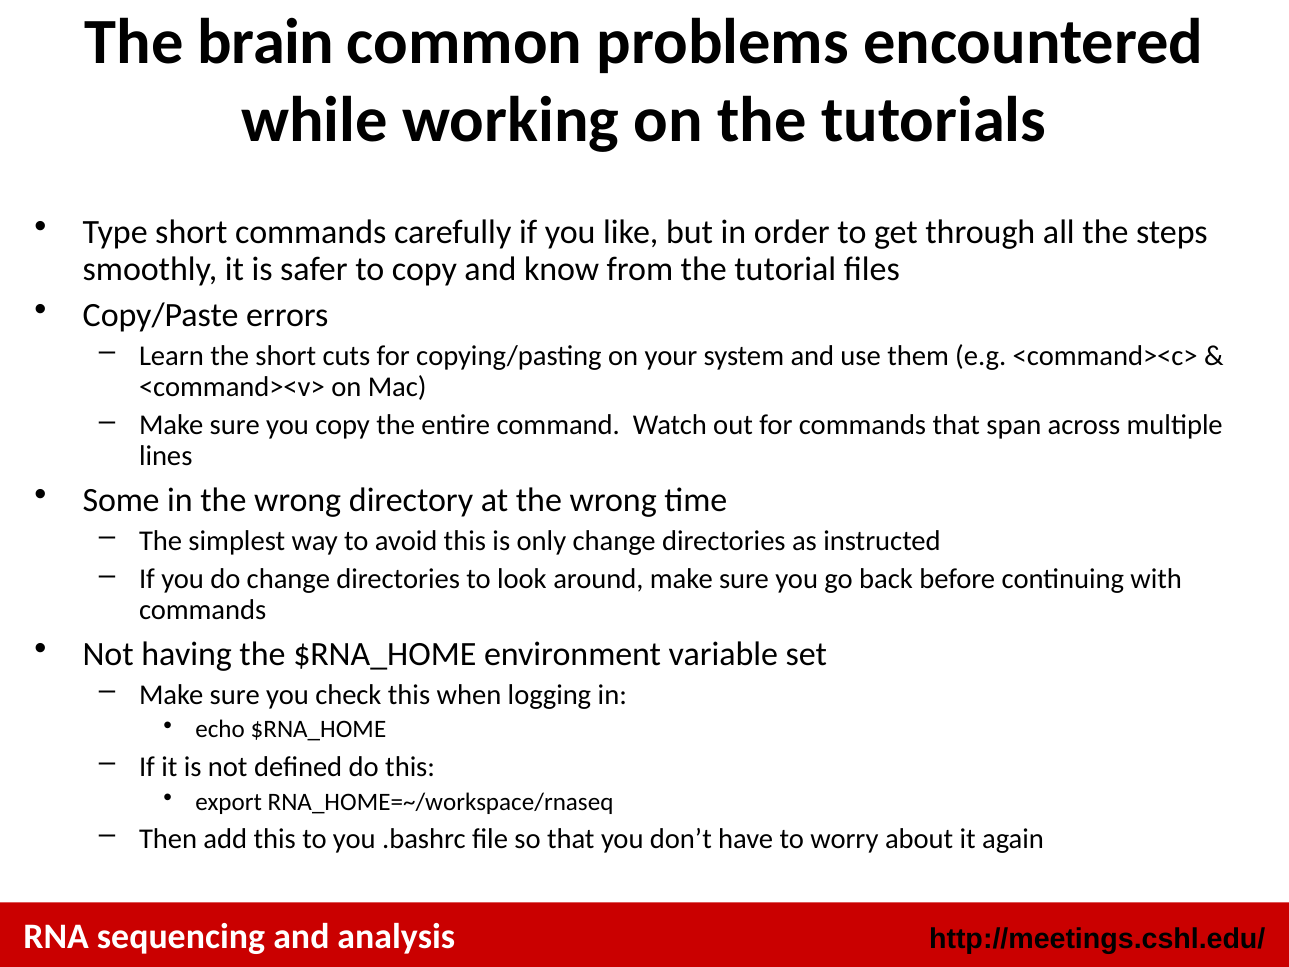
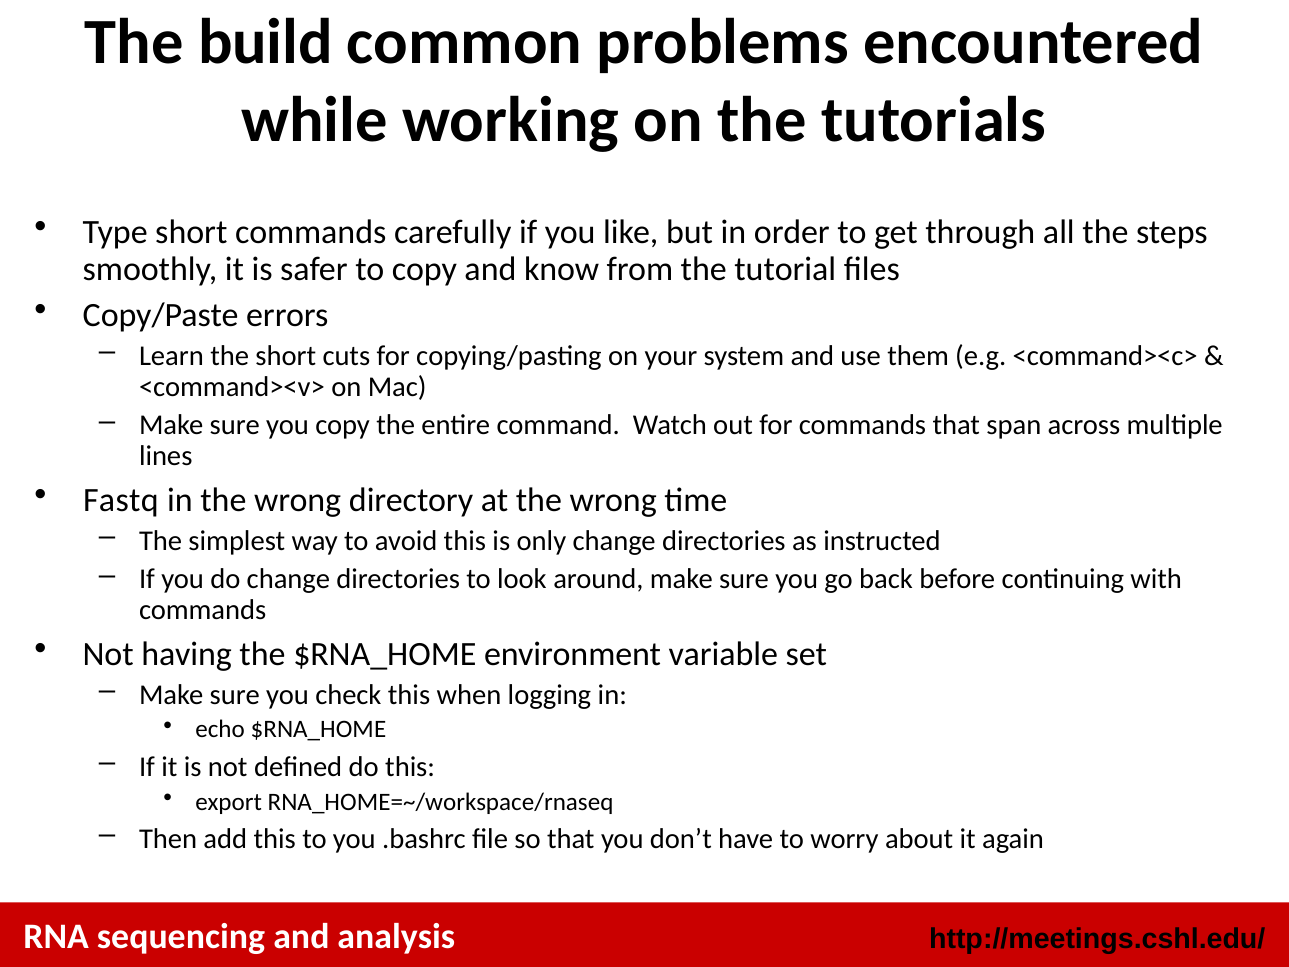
brain: brain -> build (265, 43)
Some: Some -> Fastq (121, 500)
